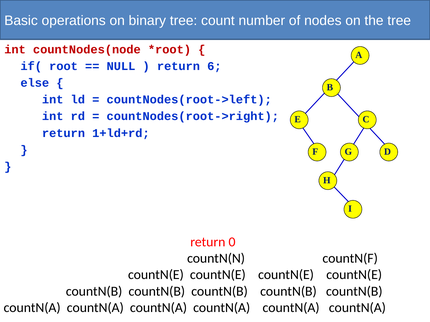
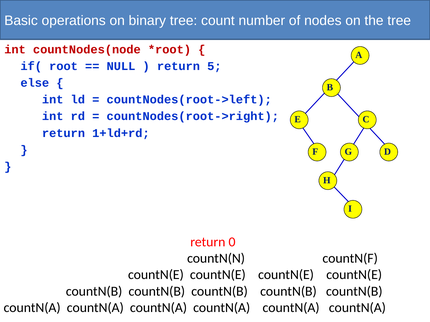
6: 6 -> 5 (214, 66)
